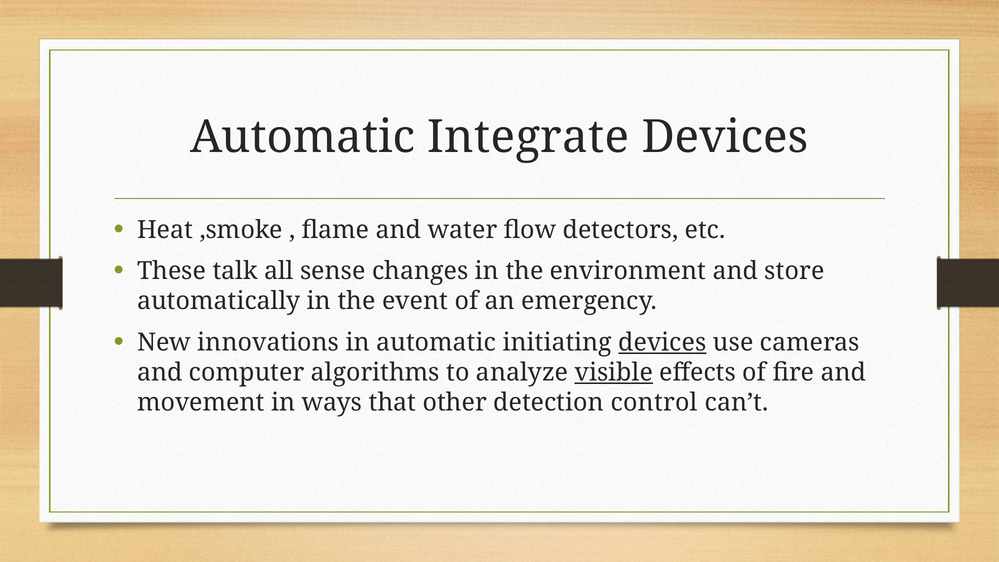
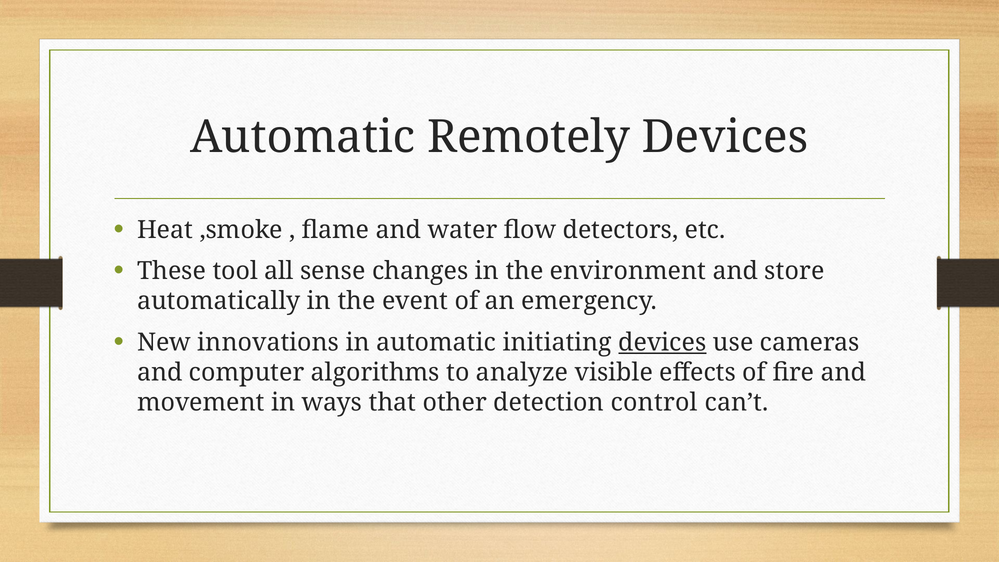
Integrate: Integrate -> Remotely (529, 137)
talk: talk -> tool (235, 271)
visible underline: present -> none (614, 372)
